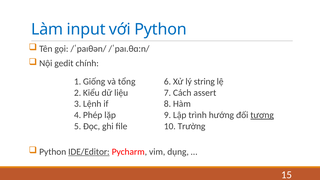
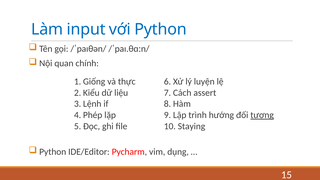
gedit: gedit -> quan (64, 63)
tổng: tổng -> thực (127, 82)
string: string -> luyện (204, 82)
Trường: Trường -> Staying (191, 126)
IDE/Editor underline: present -> none (89, 152)
